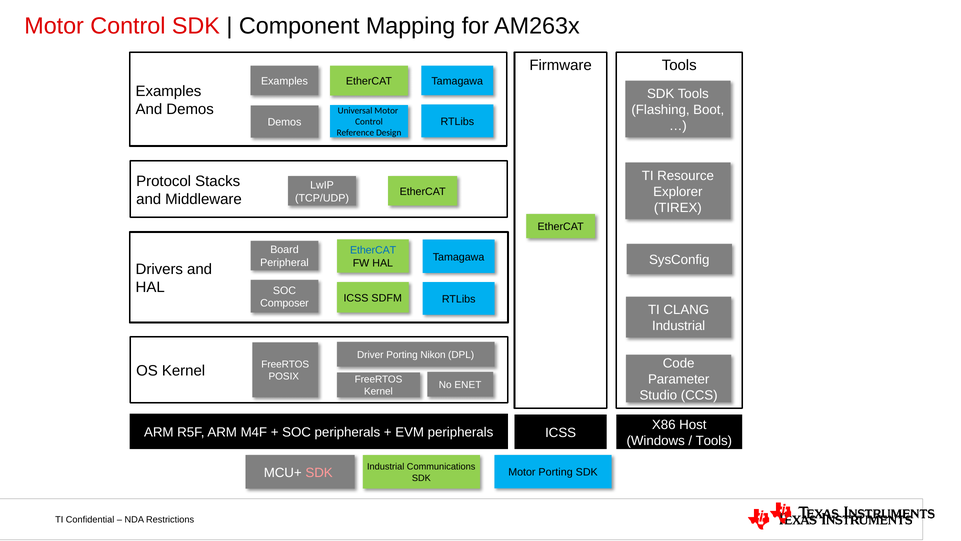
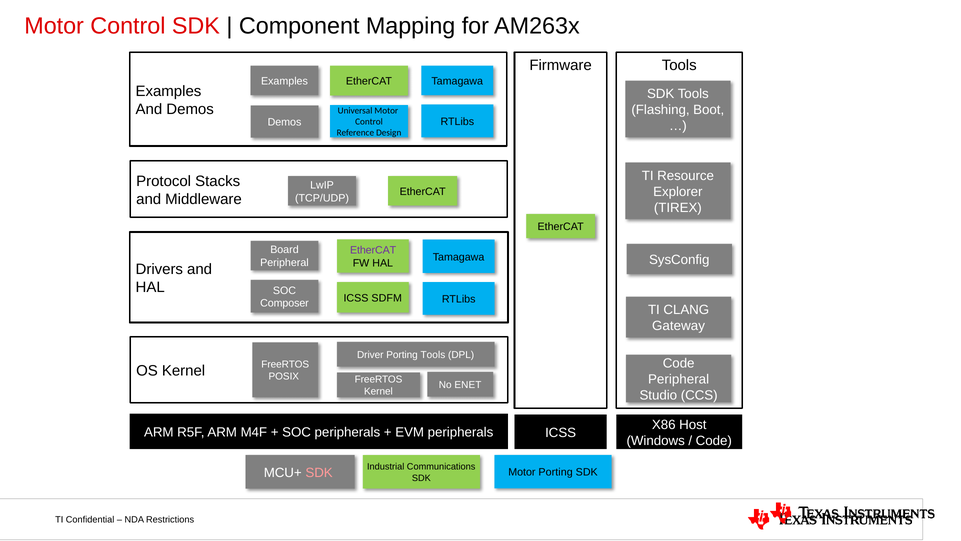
EtherCAT colour: blue -> purple (373, 250)
Industrial: Industrial -> Gateway (679, 326)
Porting Nikon: Nikon -> Tools (433, 355)
Parameter: Parameter -> Peripheral (679, 379)
Tools: Tools -> Code (714, 440)
